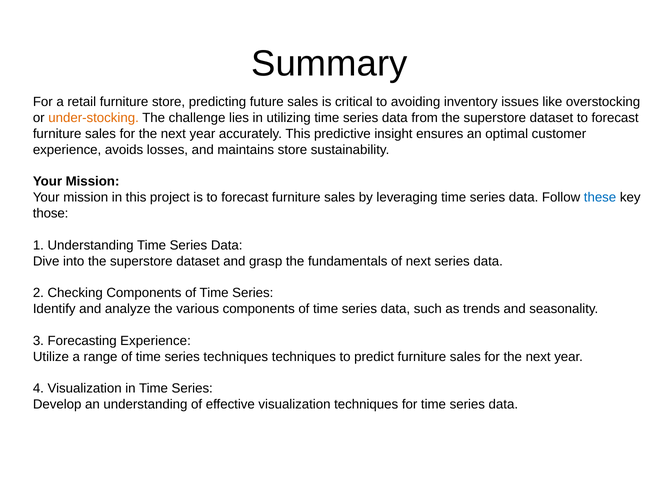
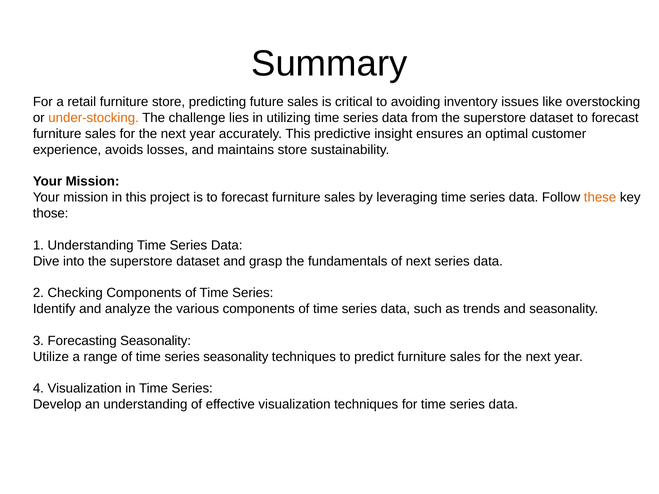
these colour: blue -> orange (600, 198)
Forecasting Experience: Experience -> Seasonality (156, 341)
series techniques: techniques -> seasonality (236, 357)
